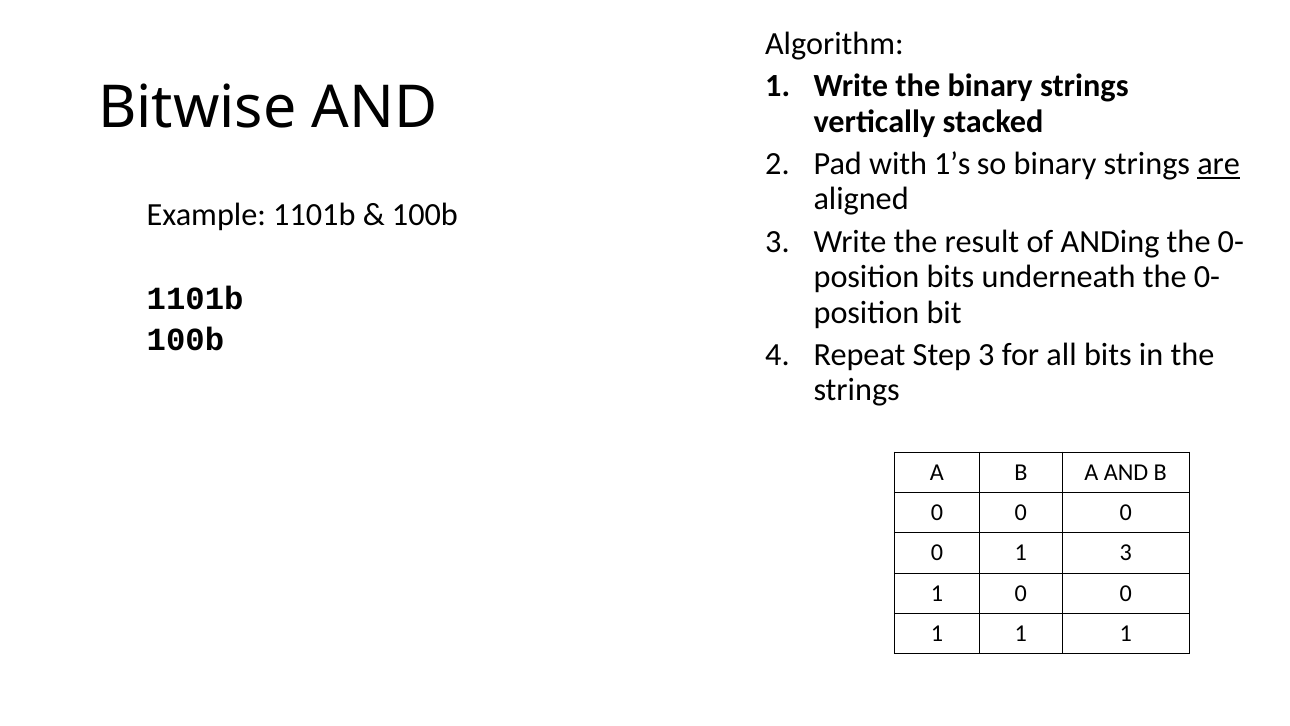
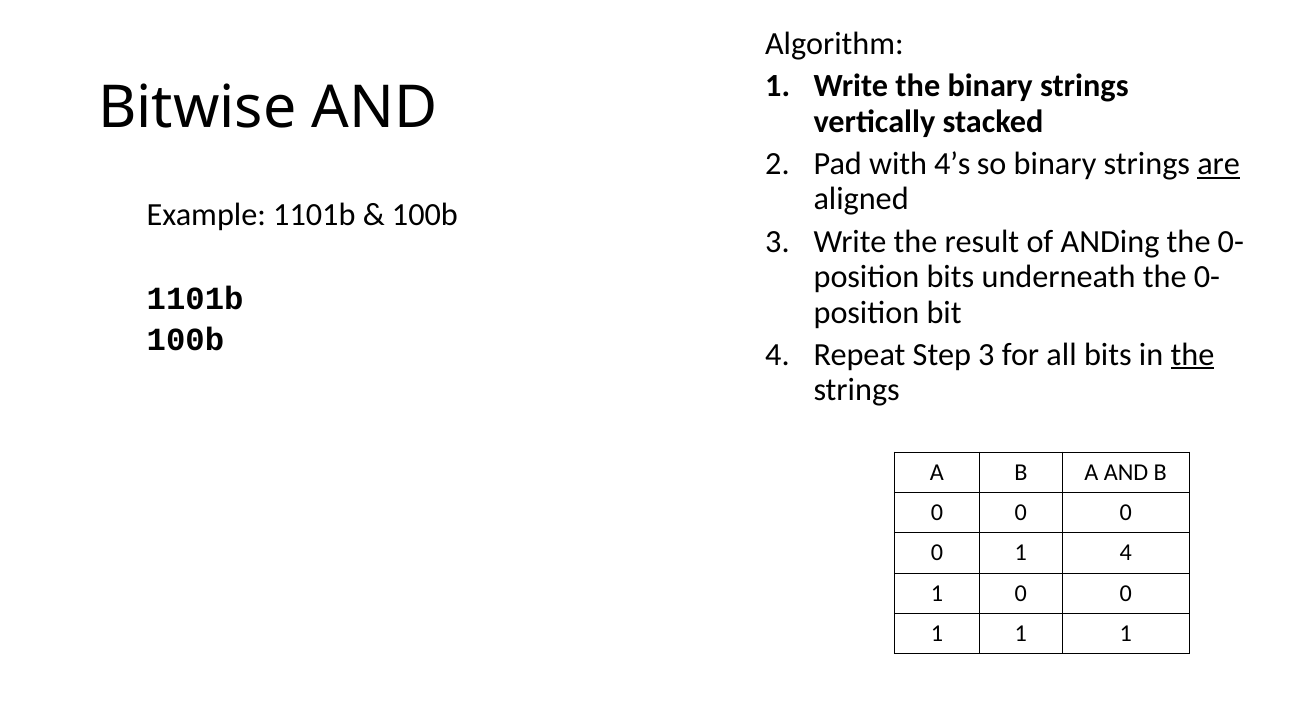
1’s: 1’s -> 4’s (952, 164)
the underline: none -> present (1193, 354)
1 3: 3 -> 4 (1126, 553)
